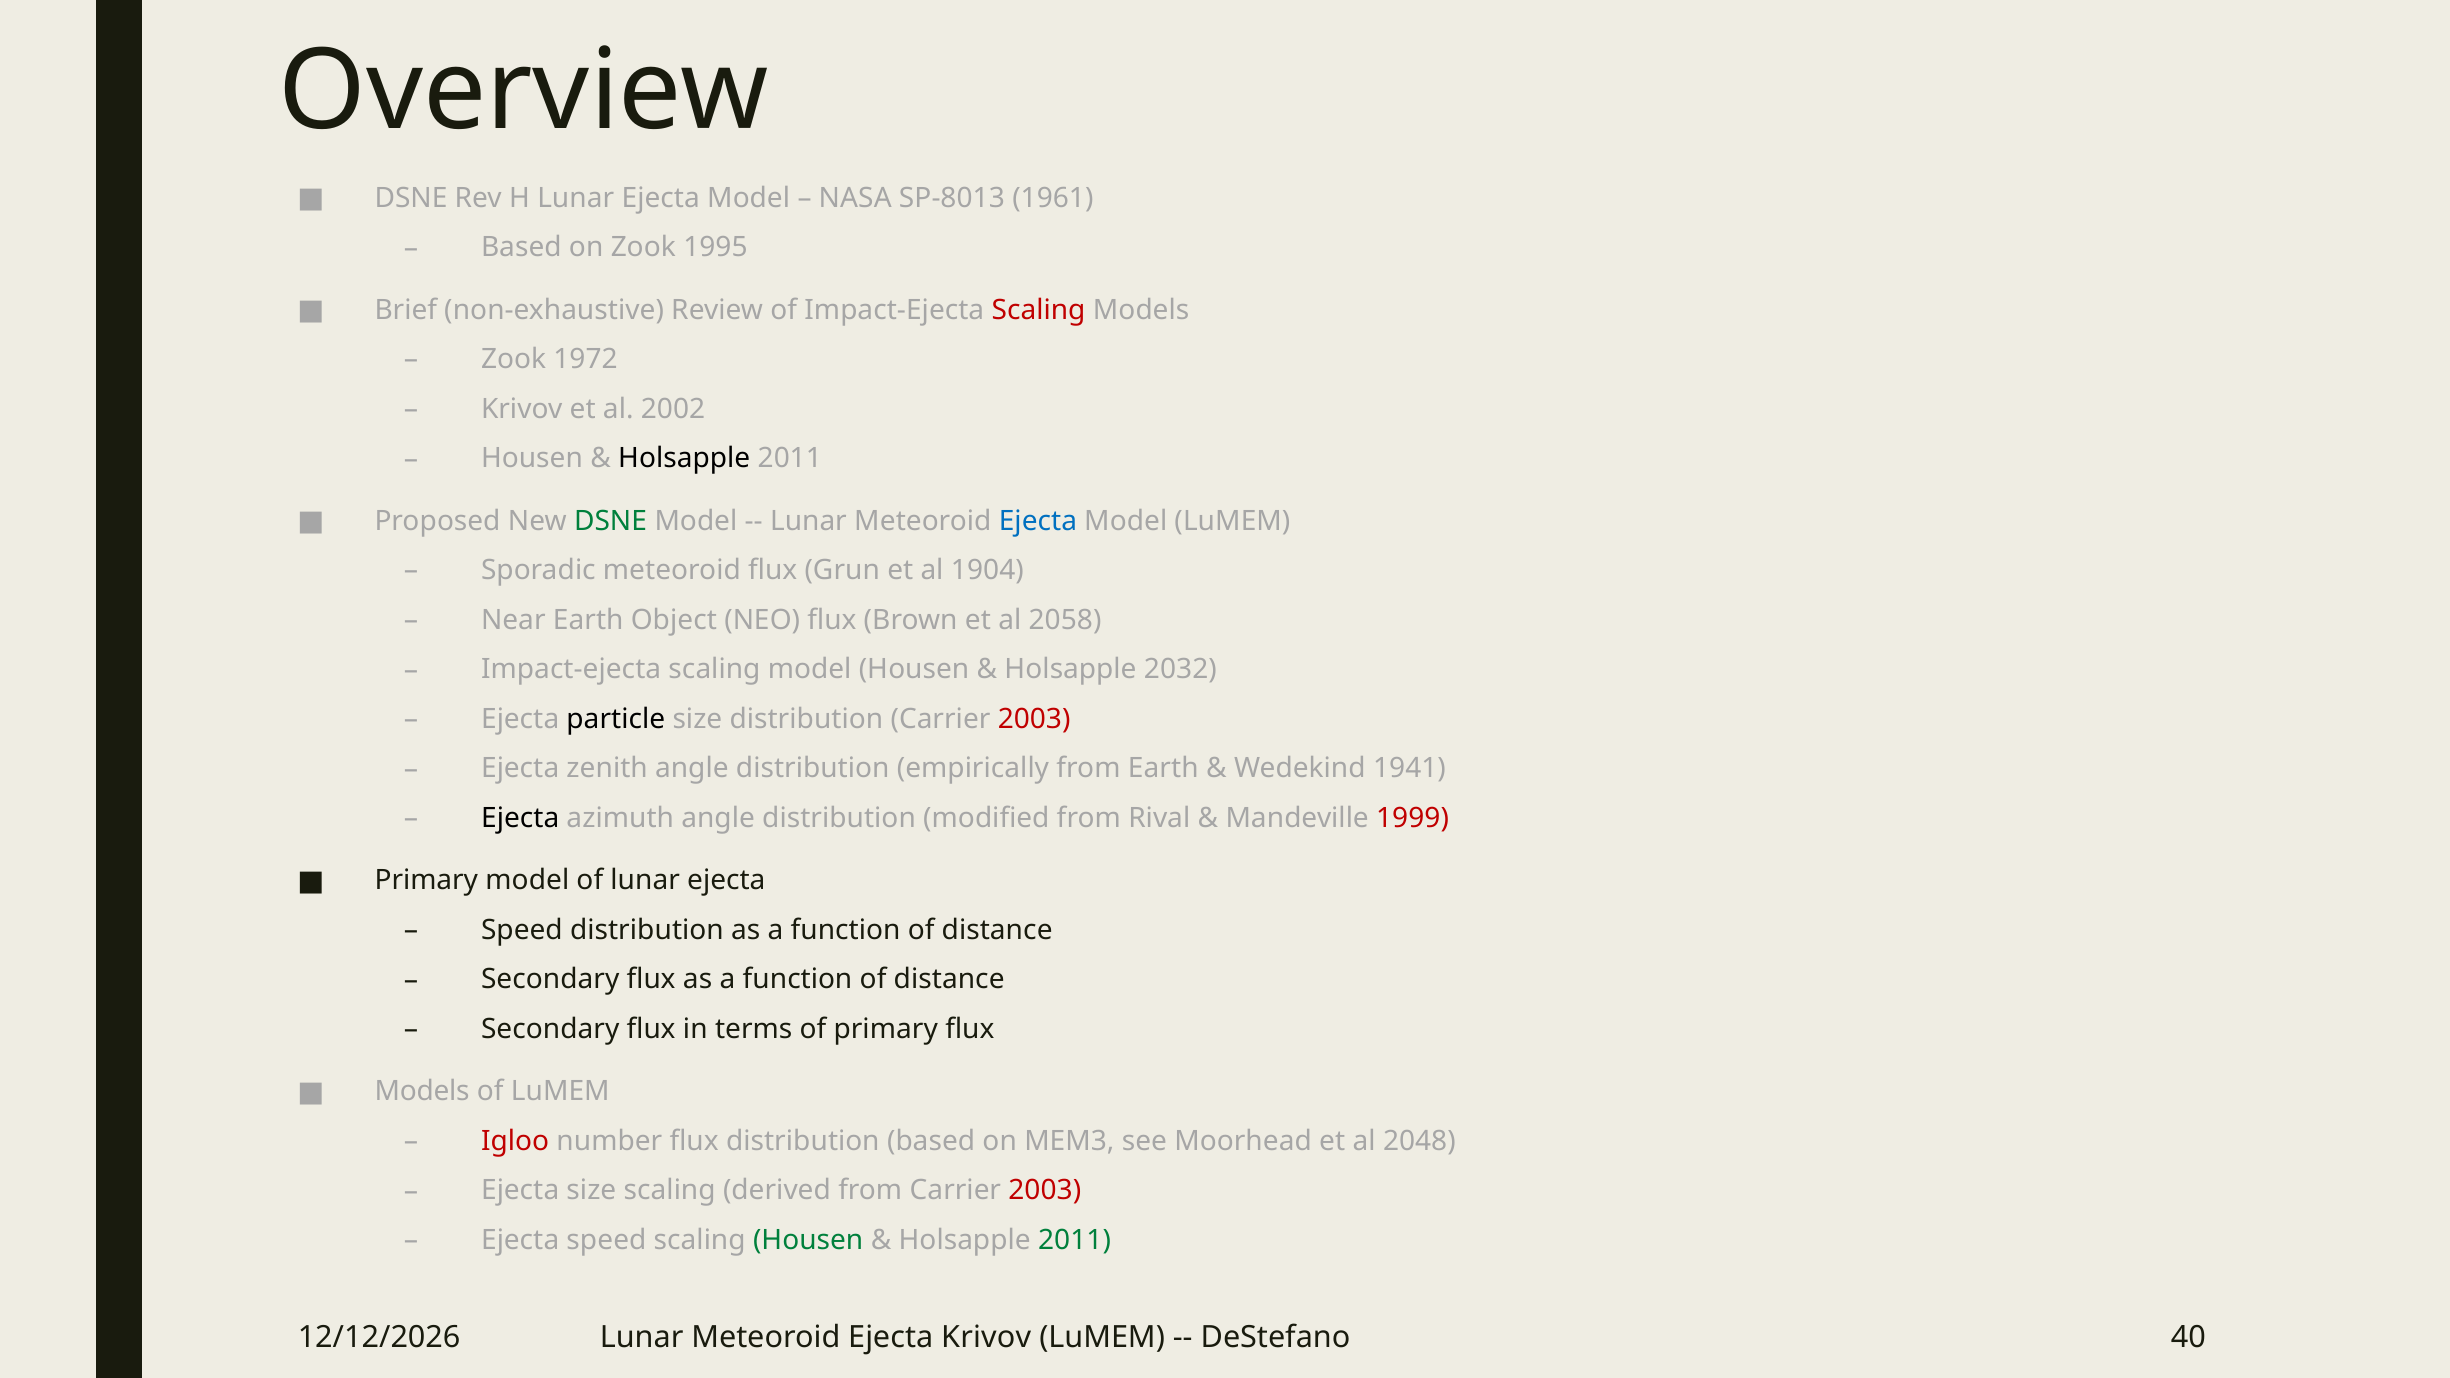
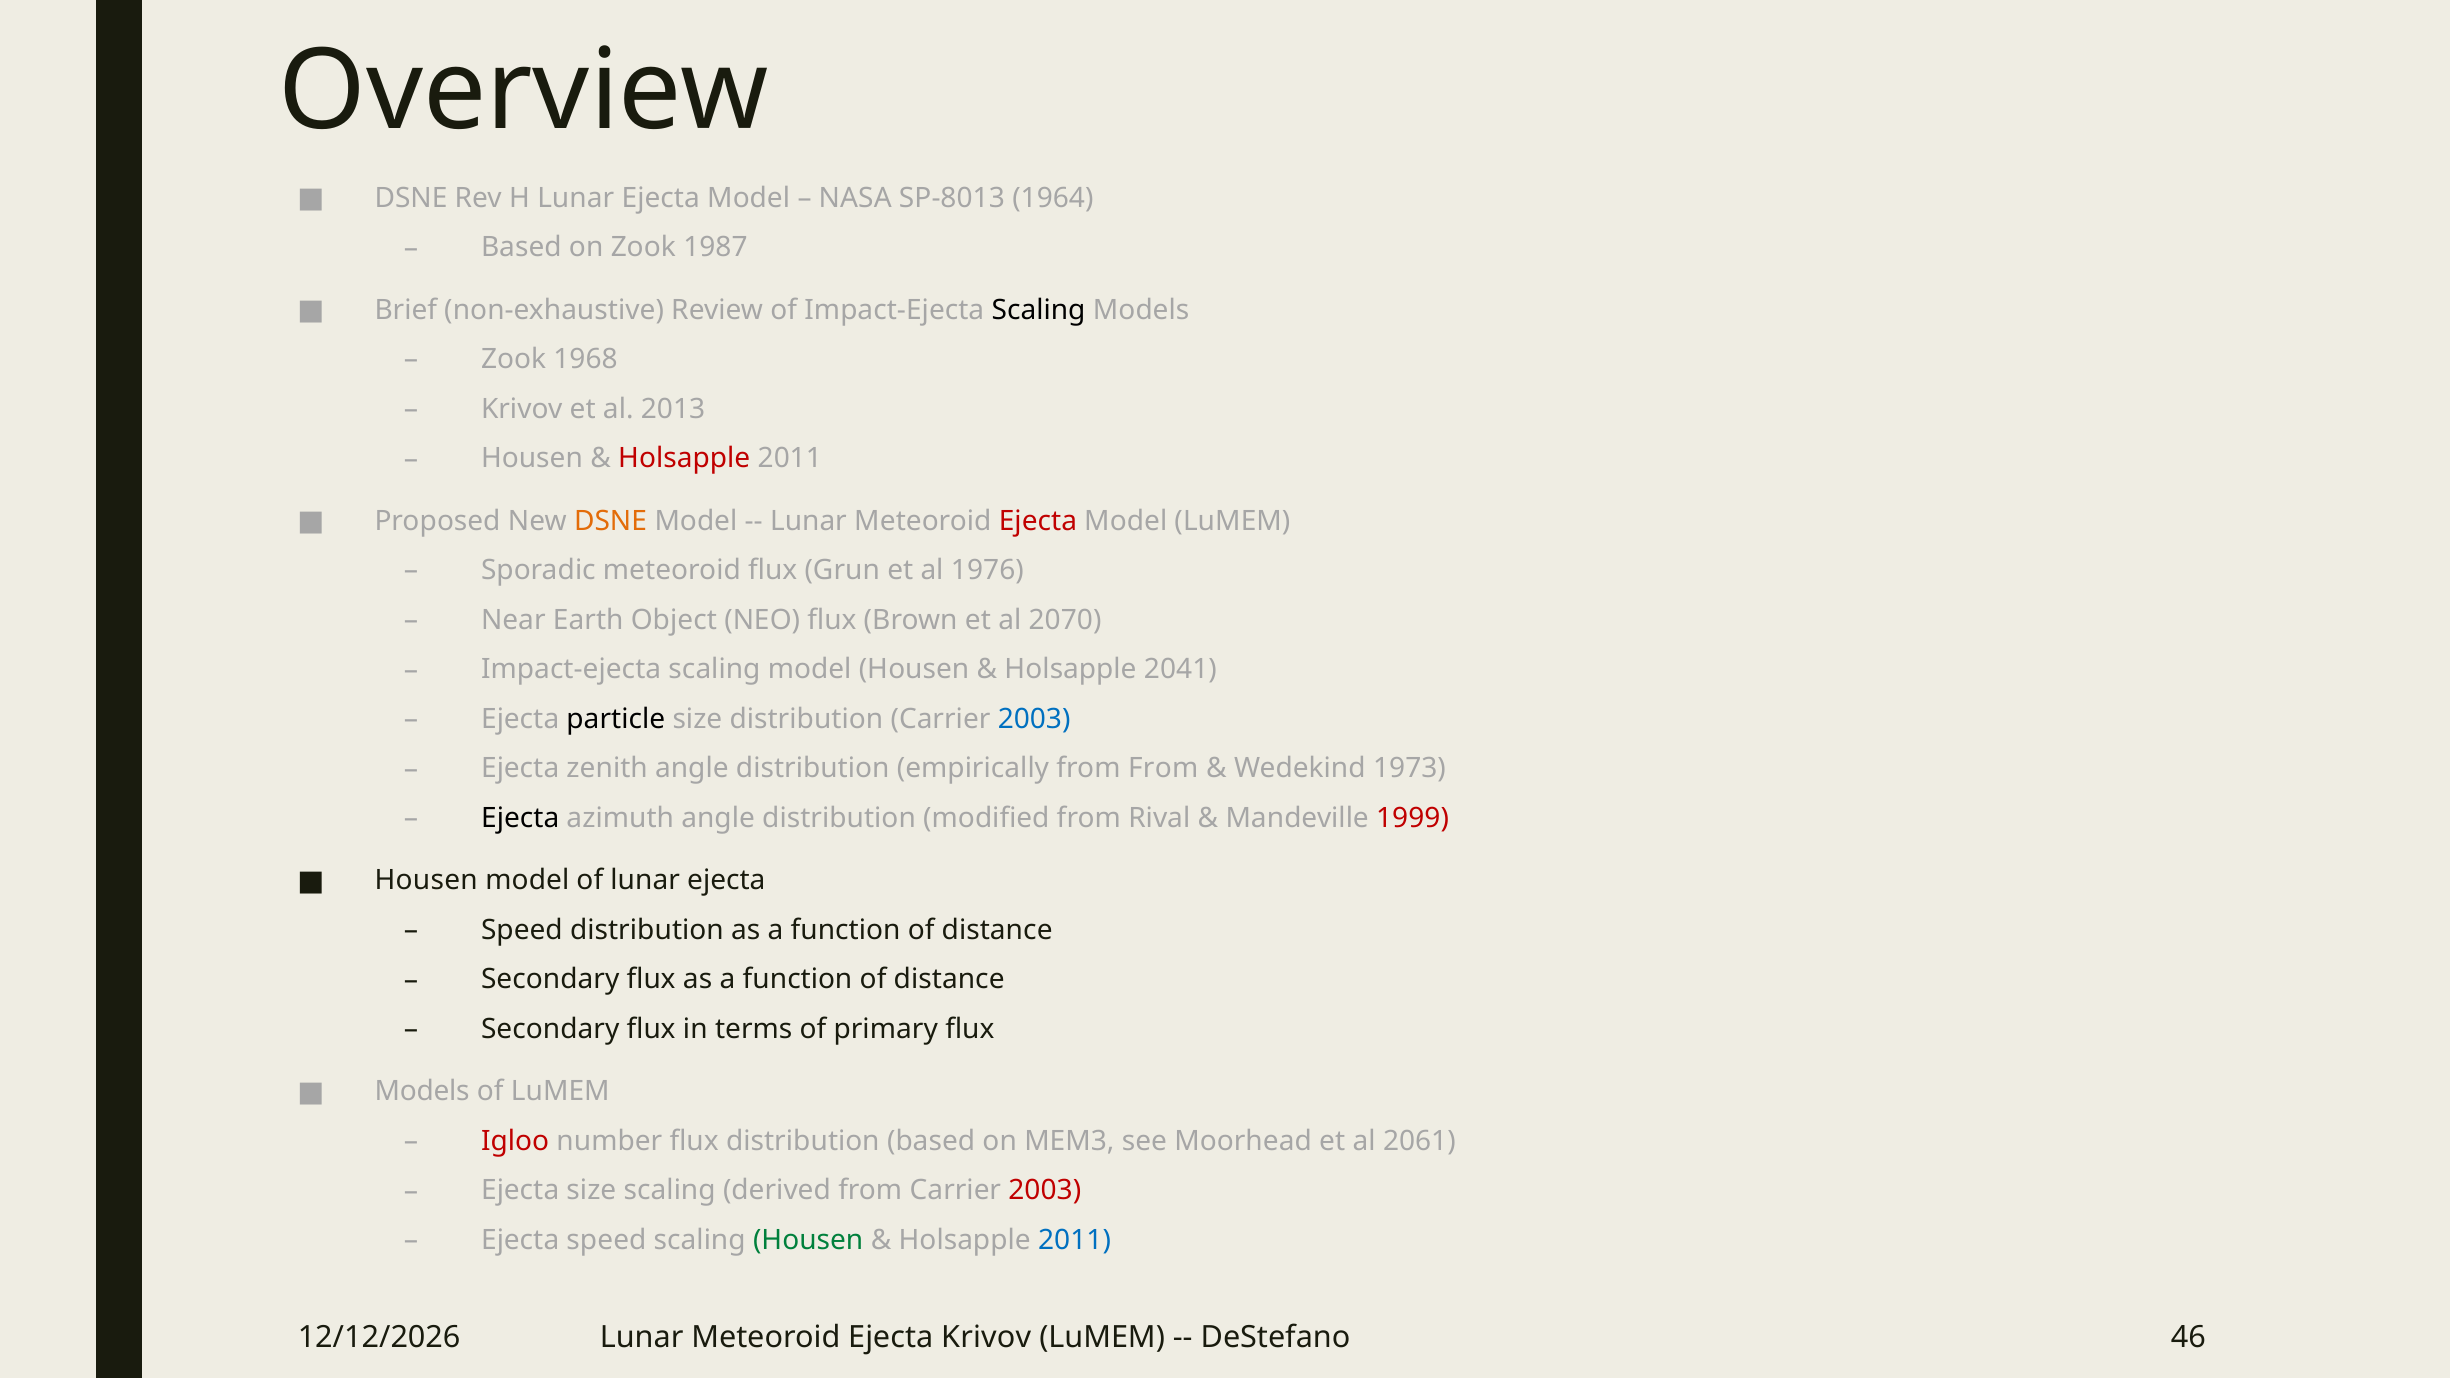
1961: 1961 -> 1964 (1053, 198)
1995: 1995 -> 1987 (715, 247)
Scaling colour: red -> black (1039, 310)
1972: 1972 -> 1968 (586, 359)
2002: 2002 -> 2013 (673, 409)
Holsapple colour: black -> red (684, 458)
DSNE colour: green -> orange (610, 521)
Ejecta colour: blue -> red (1038, 521)
1904: 1904 -> 1976 (987, 570)
2058: 2058 -> 2070 (1065, 620)
2032: 2032 -> 2041 (1180, 669)
2003 colour: red -> blue (1034, 719)
from Earth: Earth -> From (1163, 769)
1941: 1941 -> 1973 (1410, 769)
Primary: Primary -> Housen (426, 880)
2048: 2048 -> 2061 (1419, 1141)
2011 colour: green -> blue (1075, 1240)
40: 40 -> 46 (2188, 1337)
